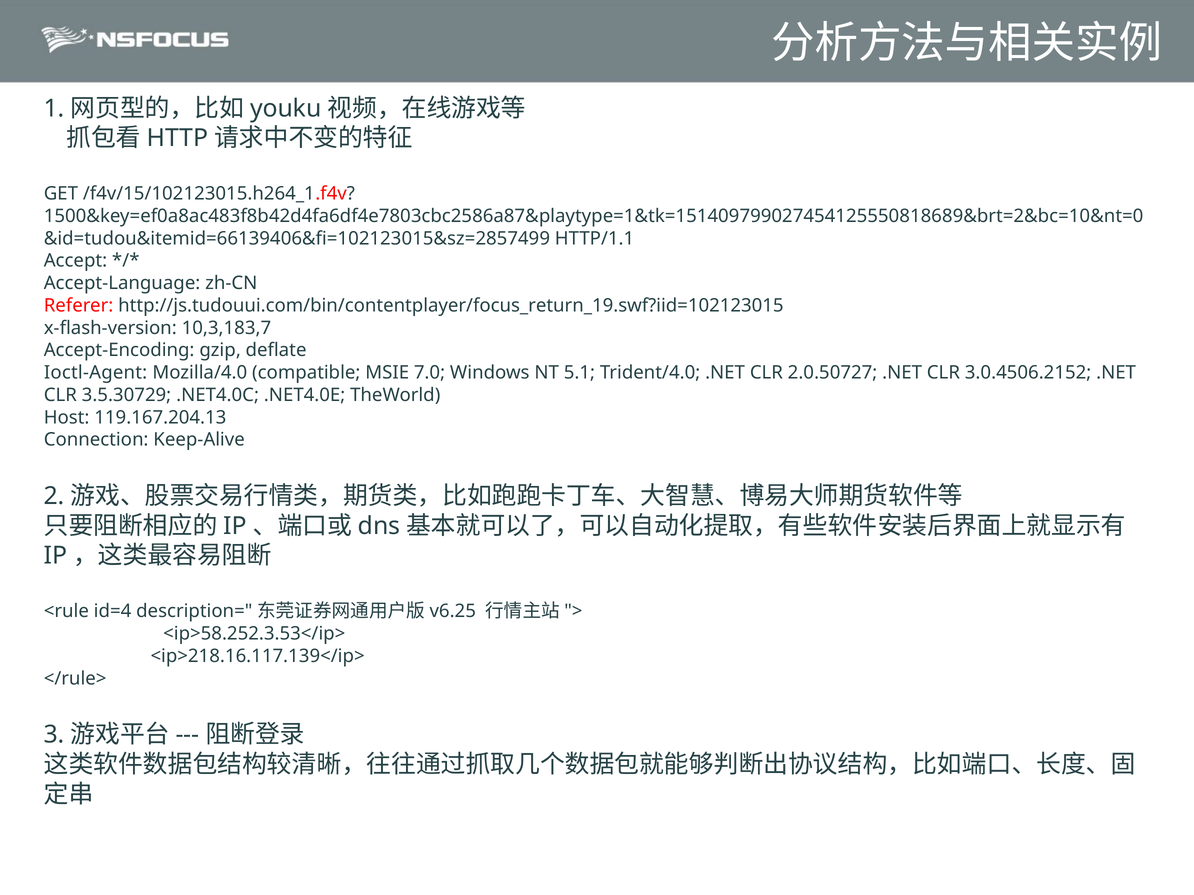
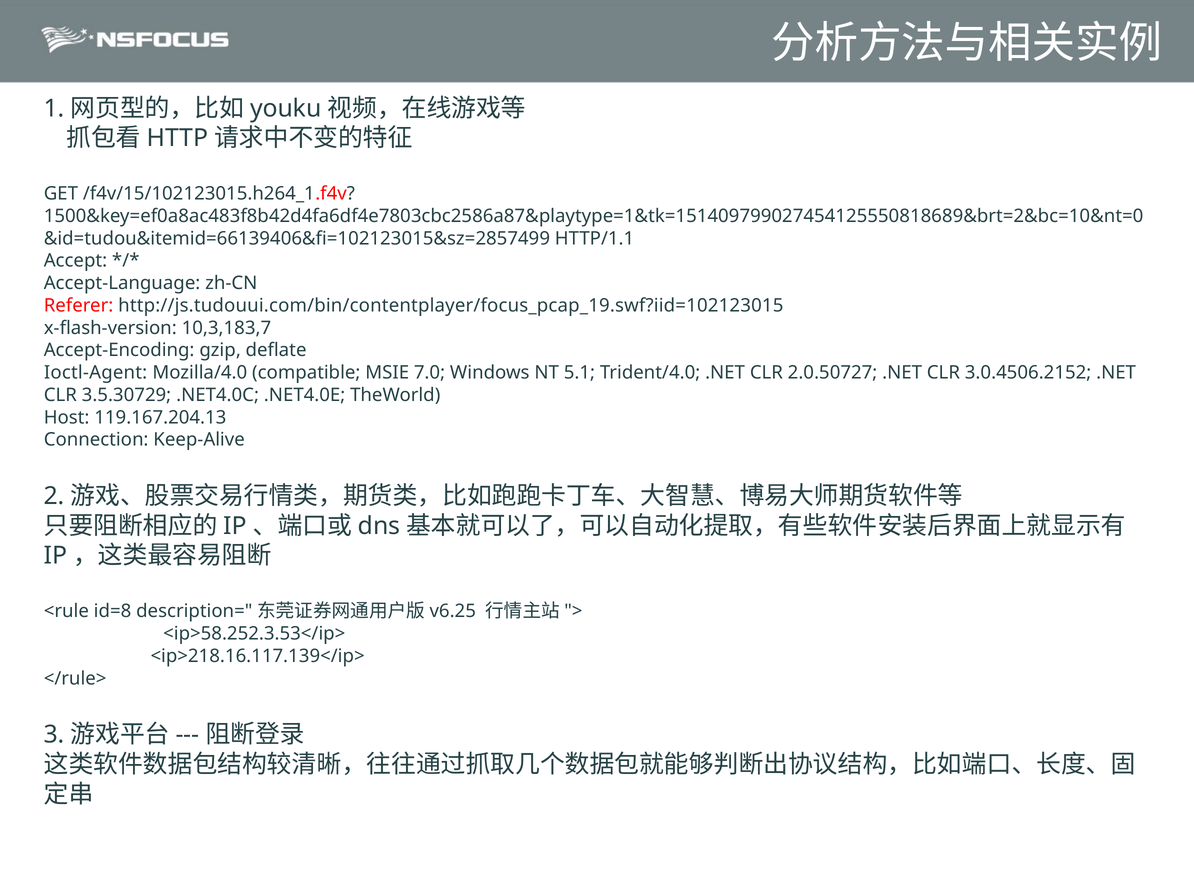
http://js.tudouui.com/bin/contentplayer/focus_return_19.swf?iid=102123015: http://js.tudouui.com/bin/contentplayer/focus_return_19.swf?iid=102123015 -> http://js.tudouui.com/bin/contentplayer/focus_pcap_19.swf?iid=102123015 (451, 306)
id=4: id=4 -> id=8 (113, 612)
